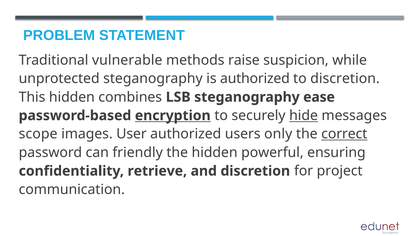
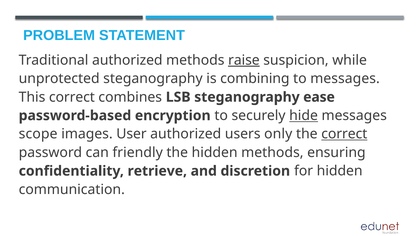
Traditional vulnerable: vulnerable -> authorized (127, 60)
raise underline: none -> present (244, 60)
is authorized: authorized -> combining (255, 79)
to discretion: discretion -> messages (345, 79)
This hidden: hidden -> correct (72, 97)
encryption underline: present -> none (173, 115)
hidden powerful: powerful -> methods (272, 152)
for project: project -> hidden (340, 171)
